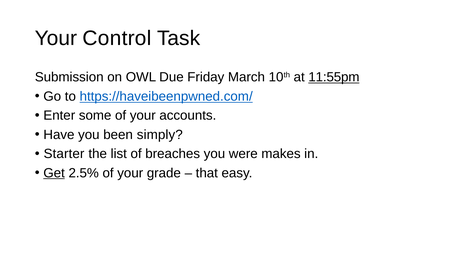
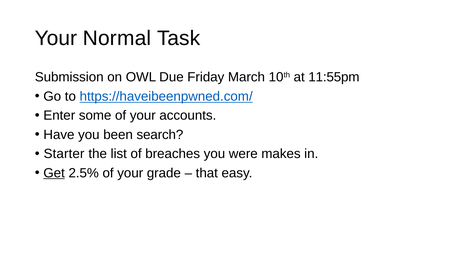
Control: Control -> Normal (117, 38)
11:55pm underline: present -> none (334, 77)
simply: simply -> search (160, 135)
